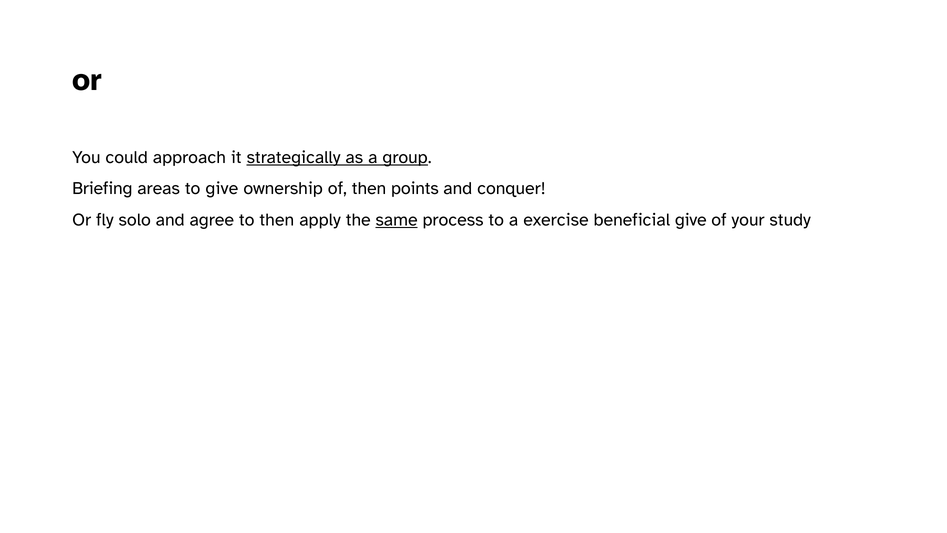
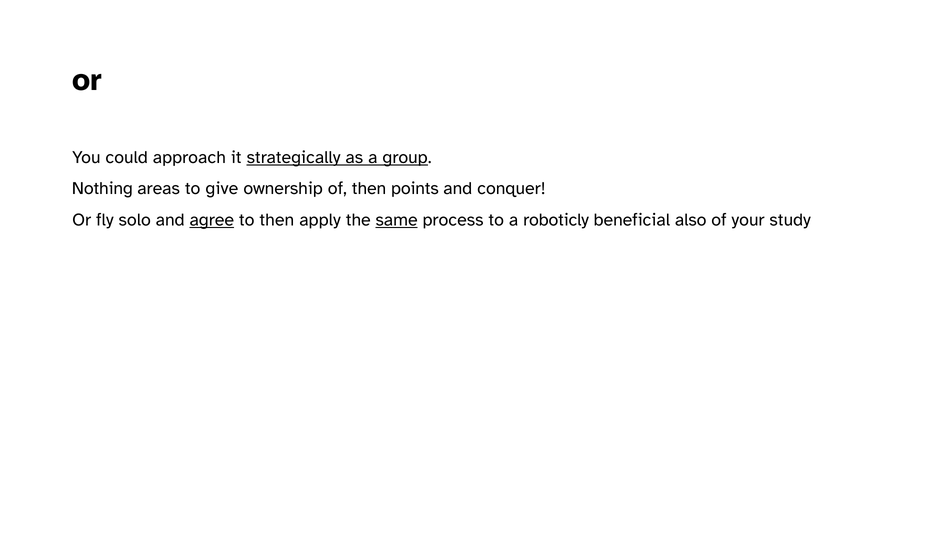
Briefing: Briefing -> Nothing (102, 188)
agree underline: none -> present (212, 220)
exercise: exercise -> roboticly (556, 220)
beneficial give: give -> also (691, 220)
